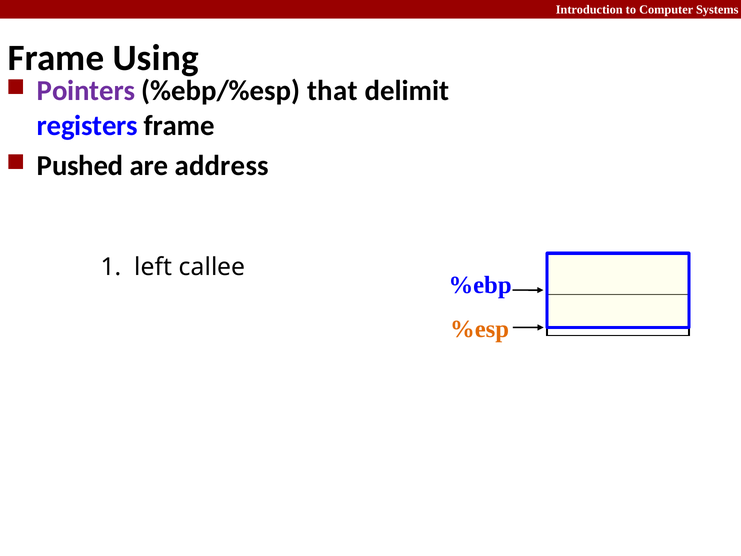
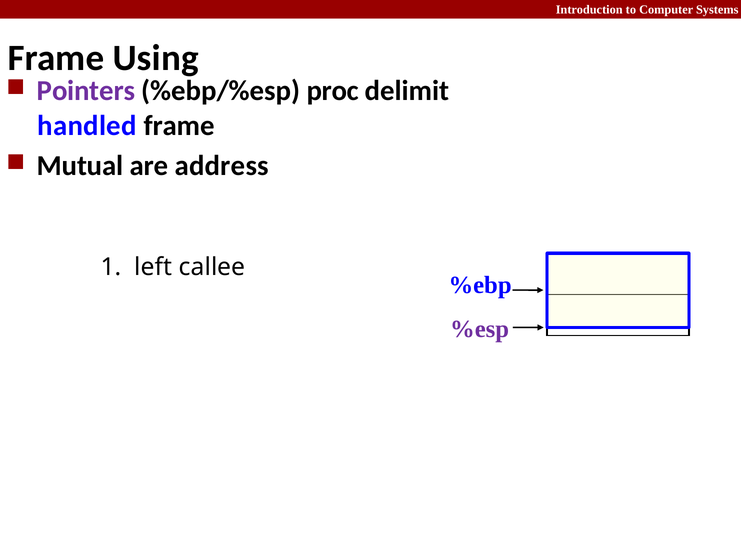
that: that -> proc (333, 91)
registers: registers -> handled (87, 126)
Pushed: Pushed -> Mutual (80, 166)
%esp colour: orange -> purple (480, 329)
